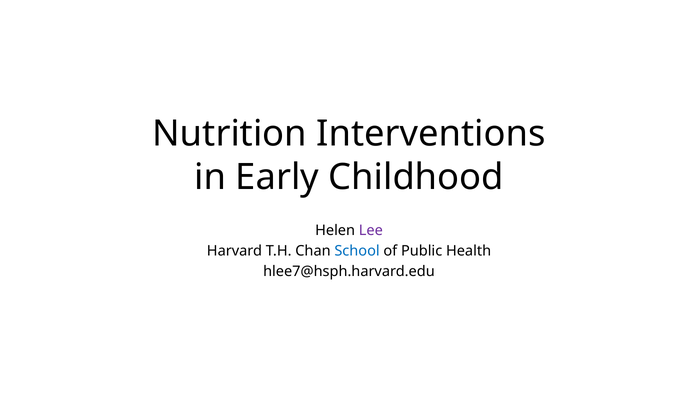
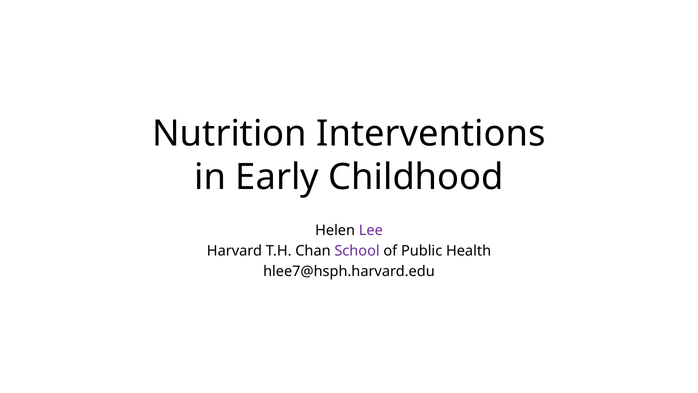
School colour: blue -> purple (357, 251)
